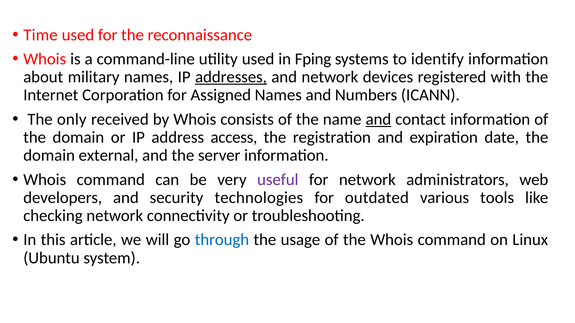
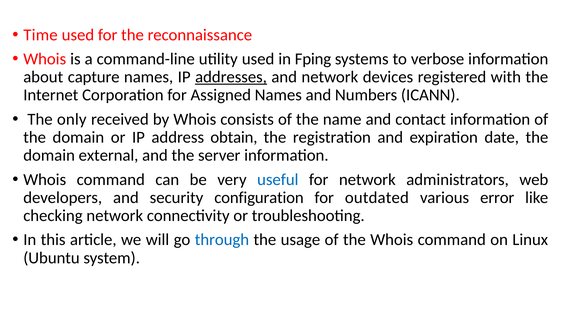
identify: identify -> verbose (438, 59)
military: military -> capture (94, 77)
and underline: present -> none (378, 119)
access: access -> obtain (234, 137)
useful colour: purple -> blue (278, 180)
technologies: technologies -> configuration (259, 198)
tools: tools -> error (497, 198)
